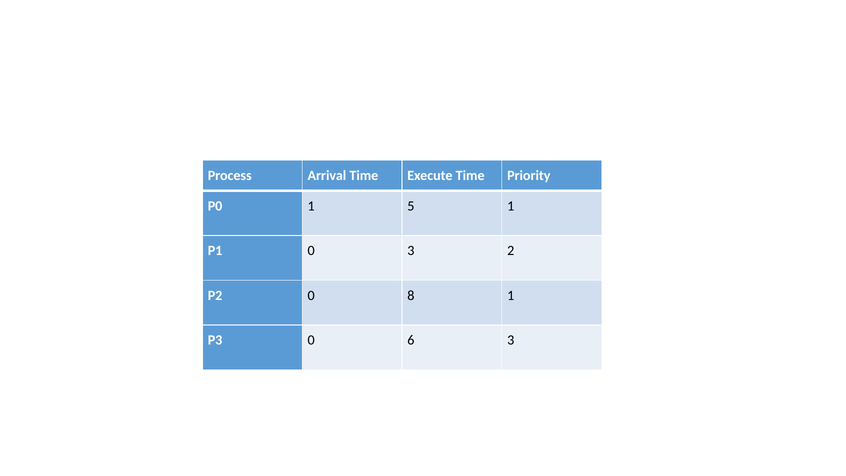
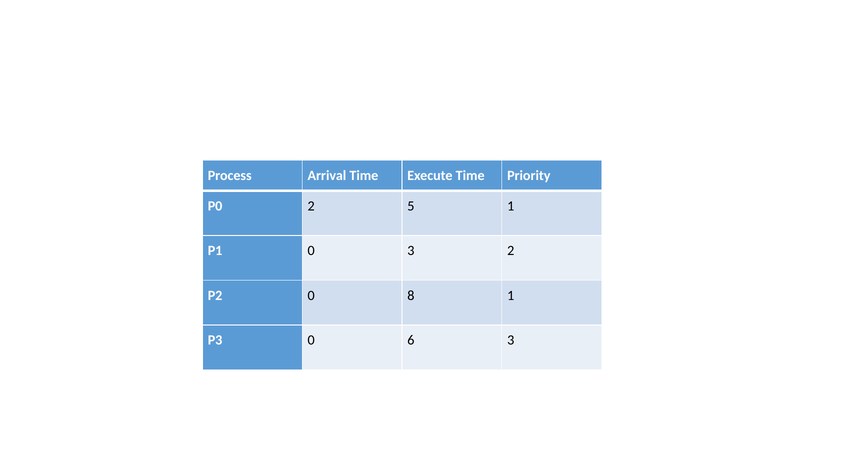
P0 1: 1 -> 2 (311, 206)
